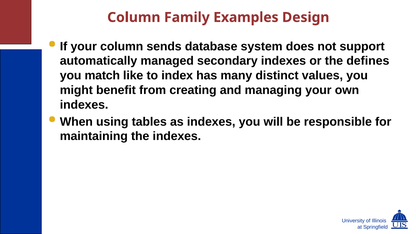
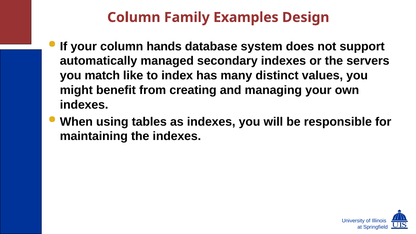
sends: sends -> hands (164, 46)
defines: defines -> servers (368, 61)
